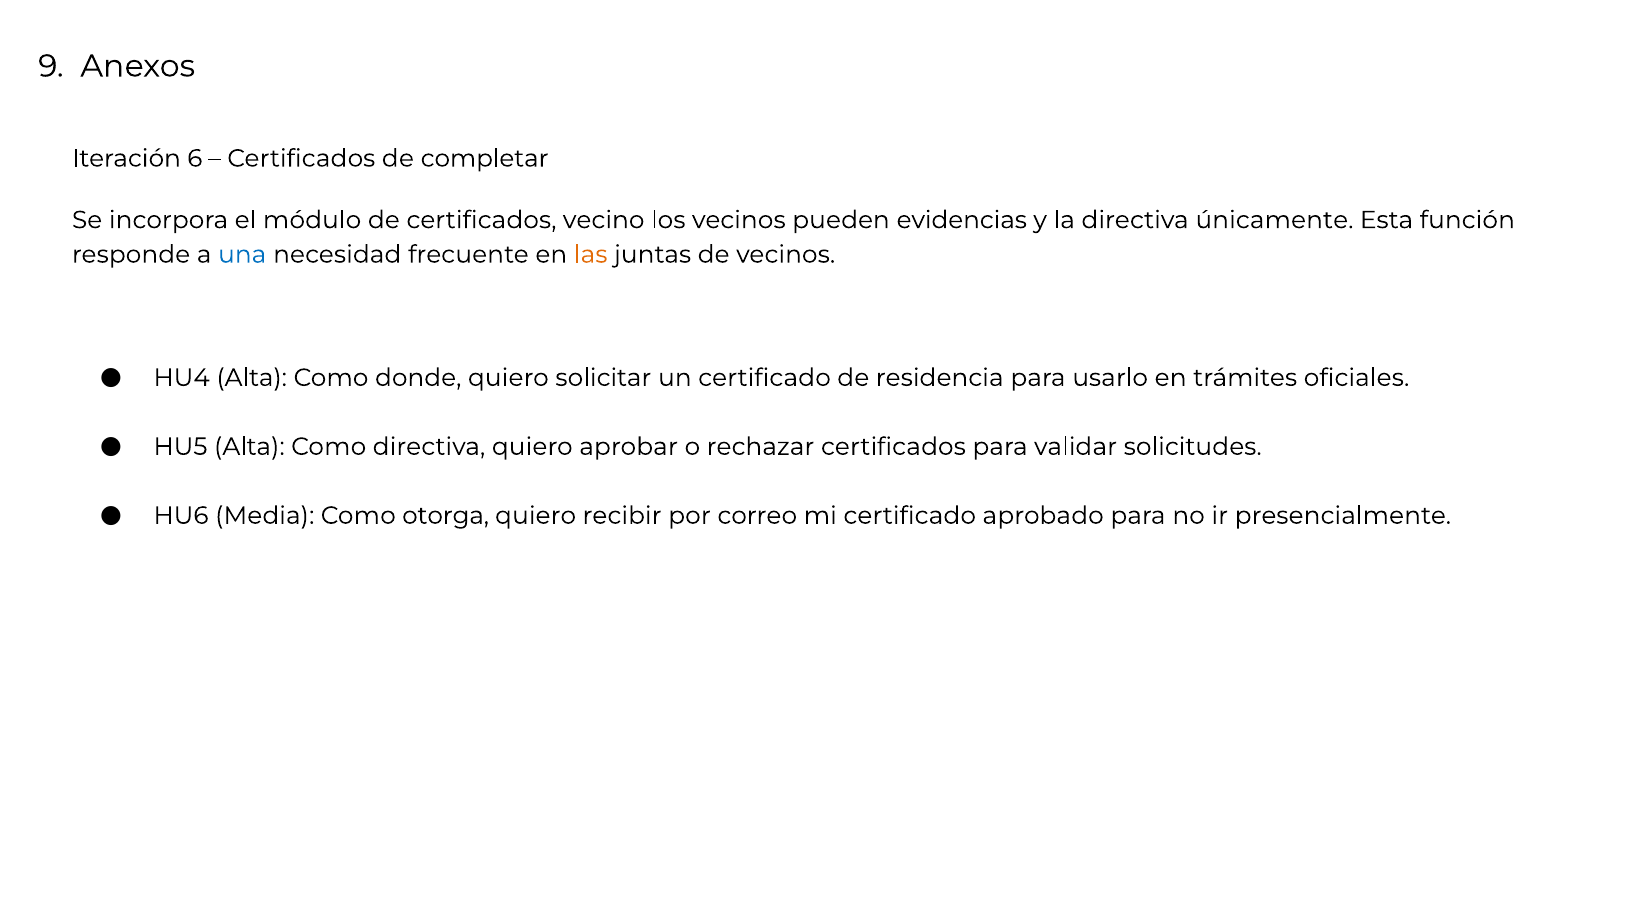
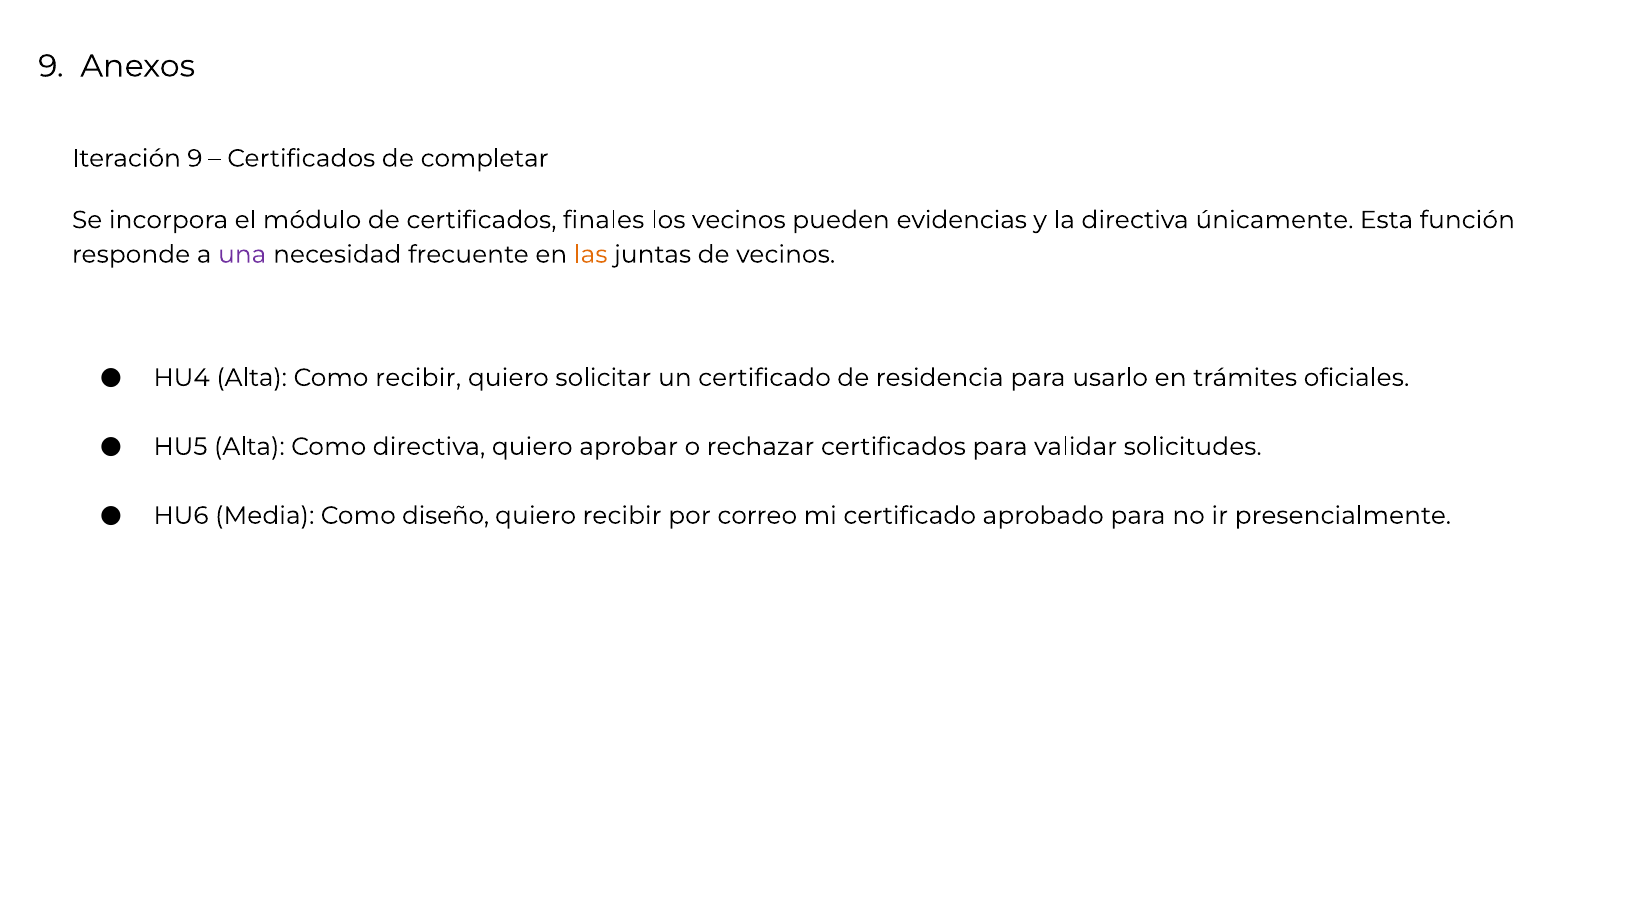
Iteración 6: 6 -> 9 (195, 158)
vecino: vecino -> finales (604, 220)
una colour: blue -> purple (242, 255)
Como donde: donde -> recibir (418, 378)
otorga: otorga -> diseño (446, 516)
